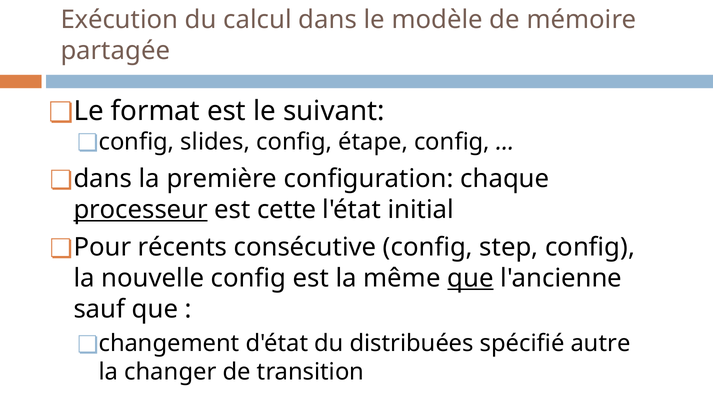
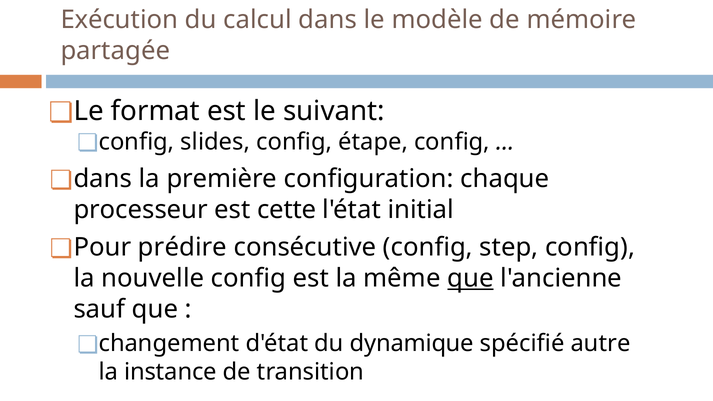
processeur underline: present -> none (141, 210)
récents: récents -> prédire (182, 247)
distribuées: distribuées -> dynamique (412, 344)
changer: changer -> instance (170, 372)
